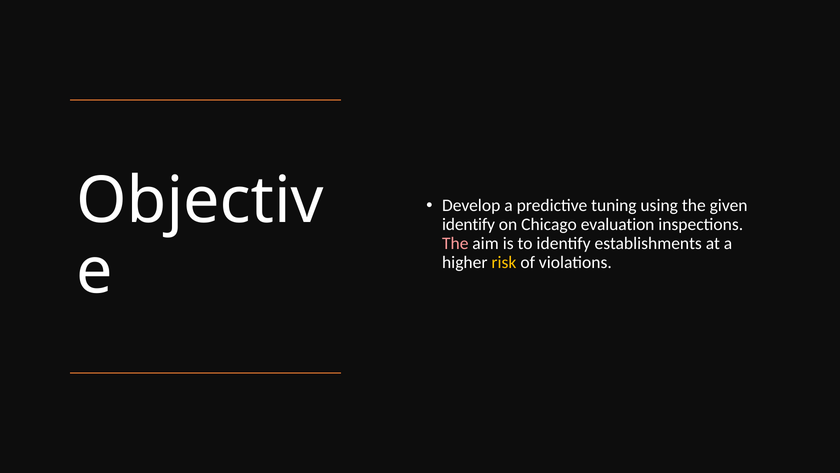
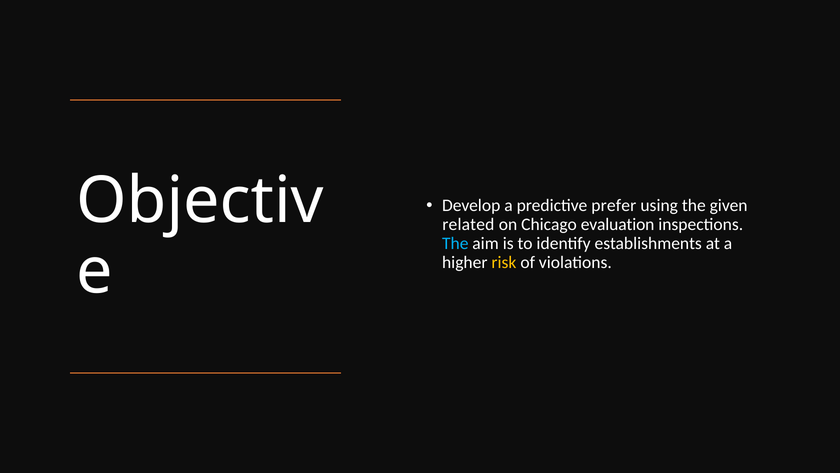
tuning: tuning -> prefer (614, 205)
identify: identify -> related (468, 224)
The colour: pink -> light blue (455, 243)
